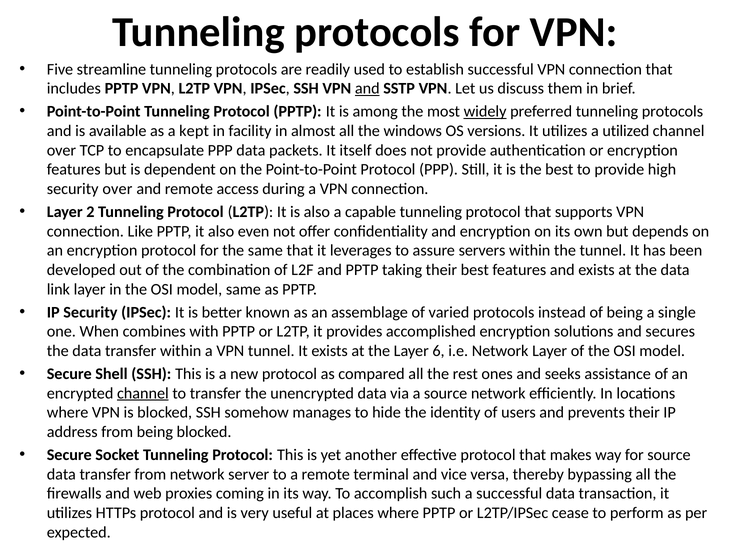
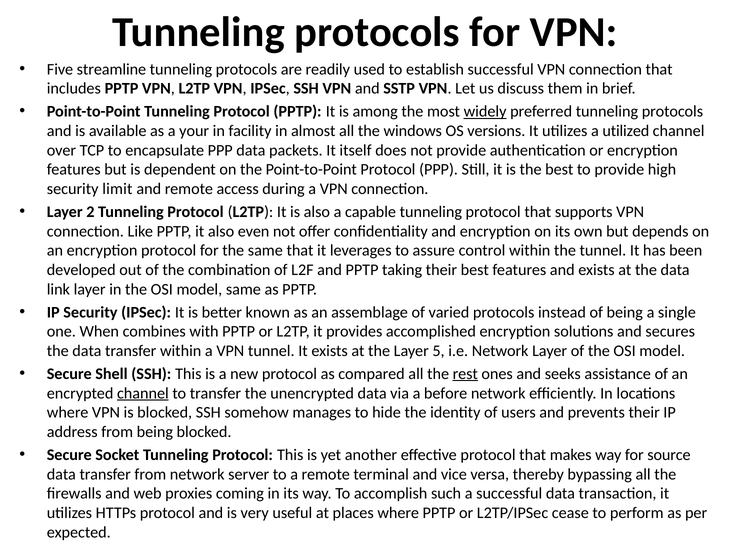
and underline: present -> none (367, 89)
kept: kept -> your (194, 131)
security over: over -> limit (117, 189)
servers: servers -> control (482, 251)
6: 6 -> 5 (439, 351)
rest underline: none -> present (465, 374)
a source: source -> before (446, 394)
